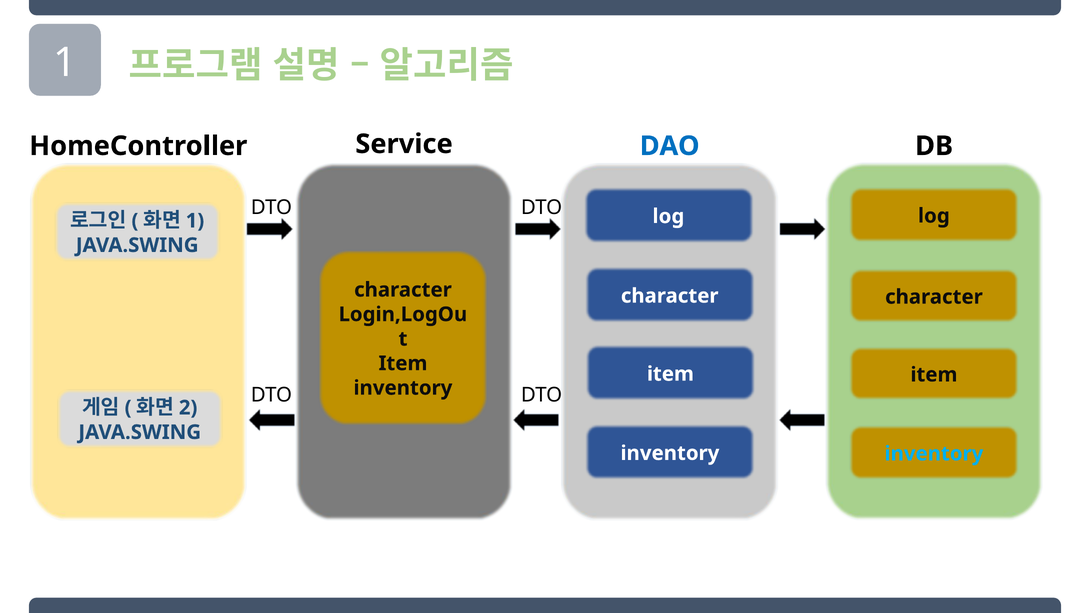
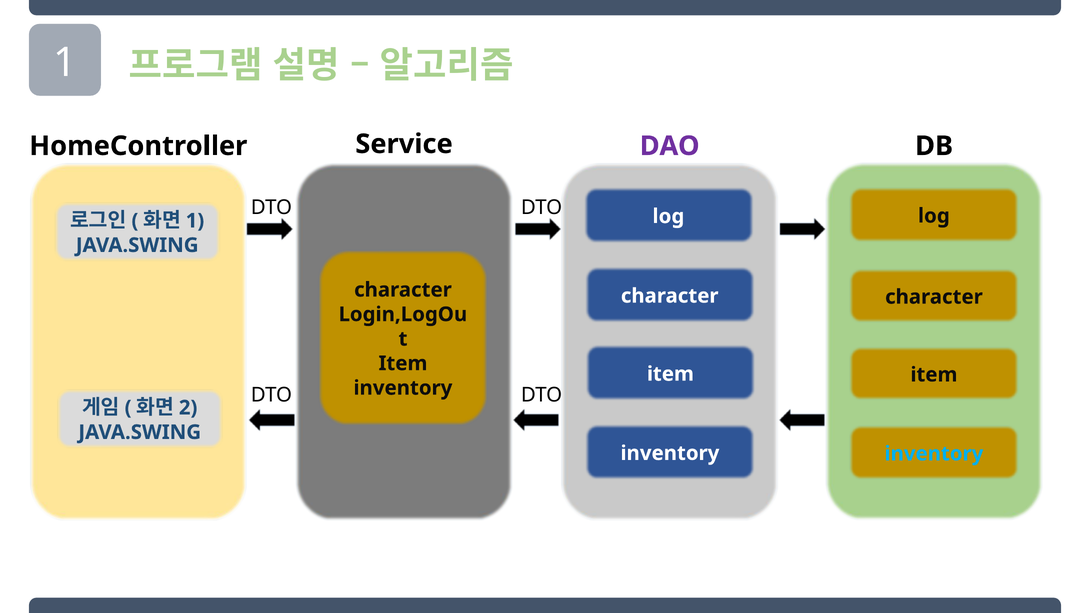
DAO colour: blue -> purple (670, 146)
